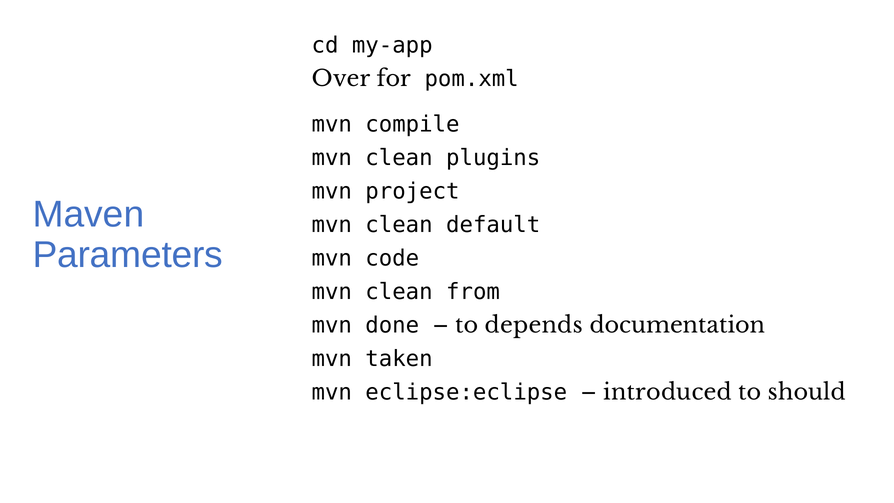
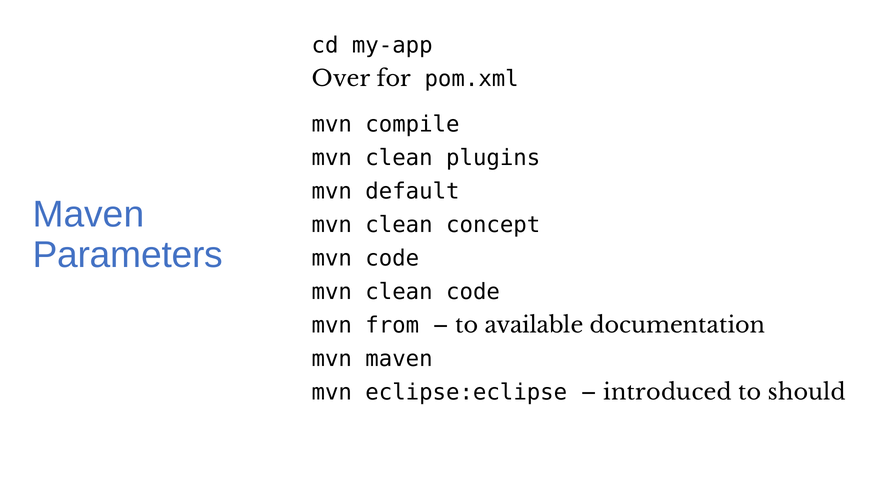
project: project -> default (412, 191)
default: default -> concept (493, 225)
clean from: from -> code (473, 292)
done: done -> from (392, 325)
depends: depends -> available (534, 325)
mvn taken: taken -> maven (399, 359)
